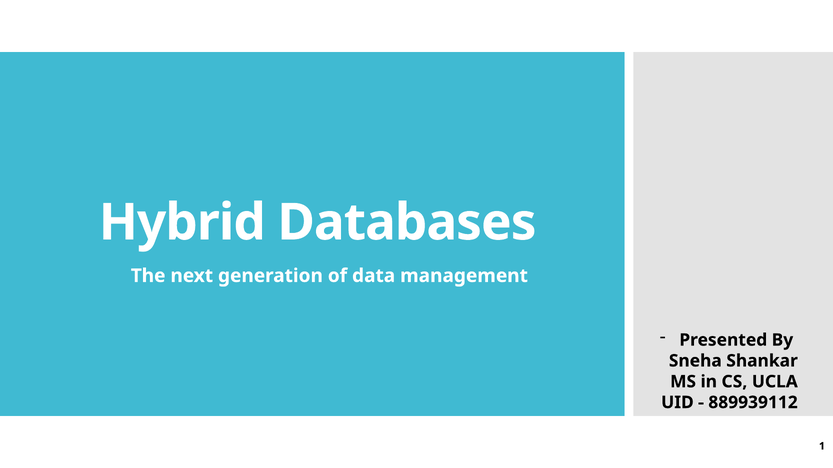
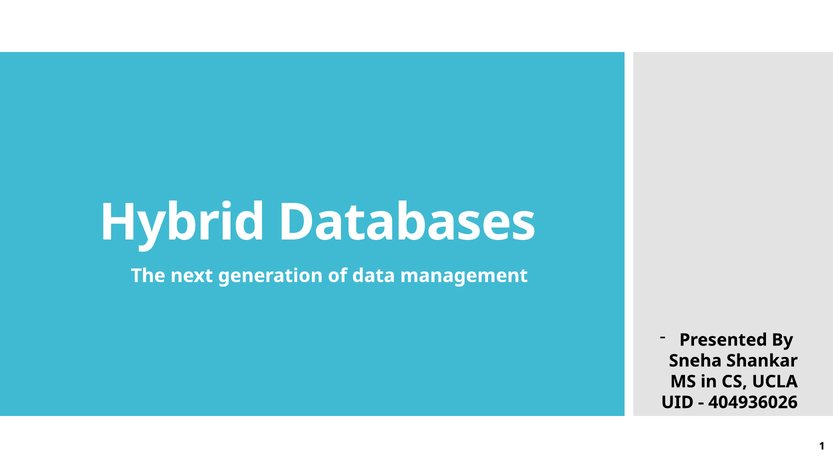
889939112: 889939112 -> 404936026 (753, 403)
